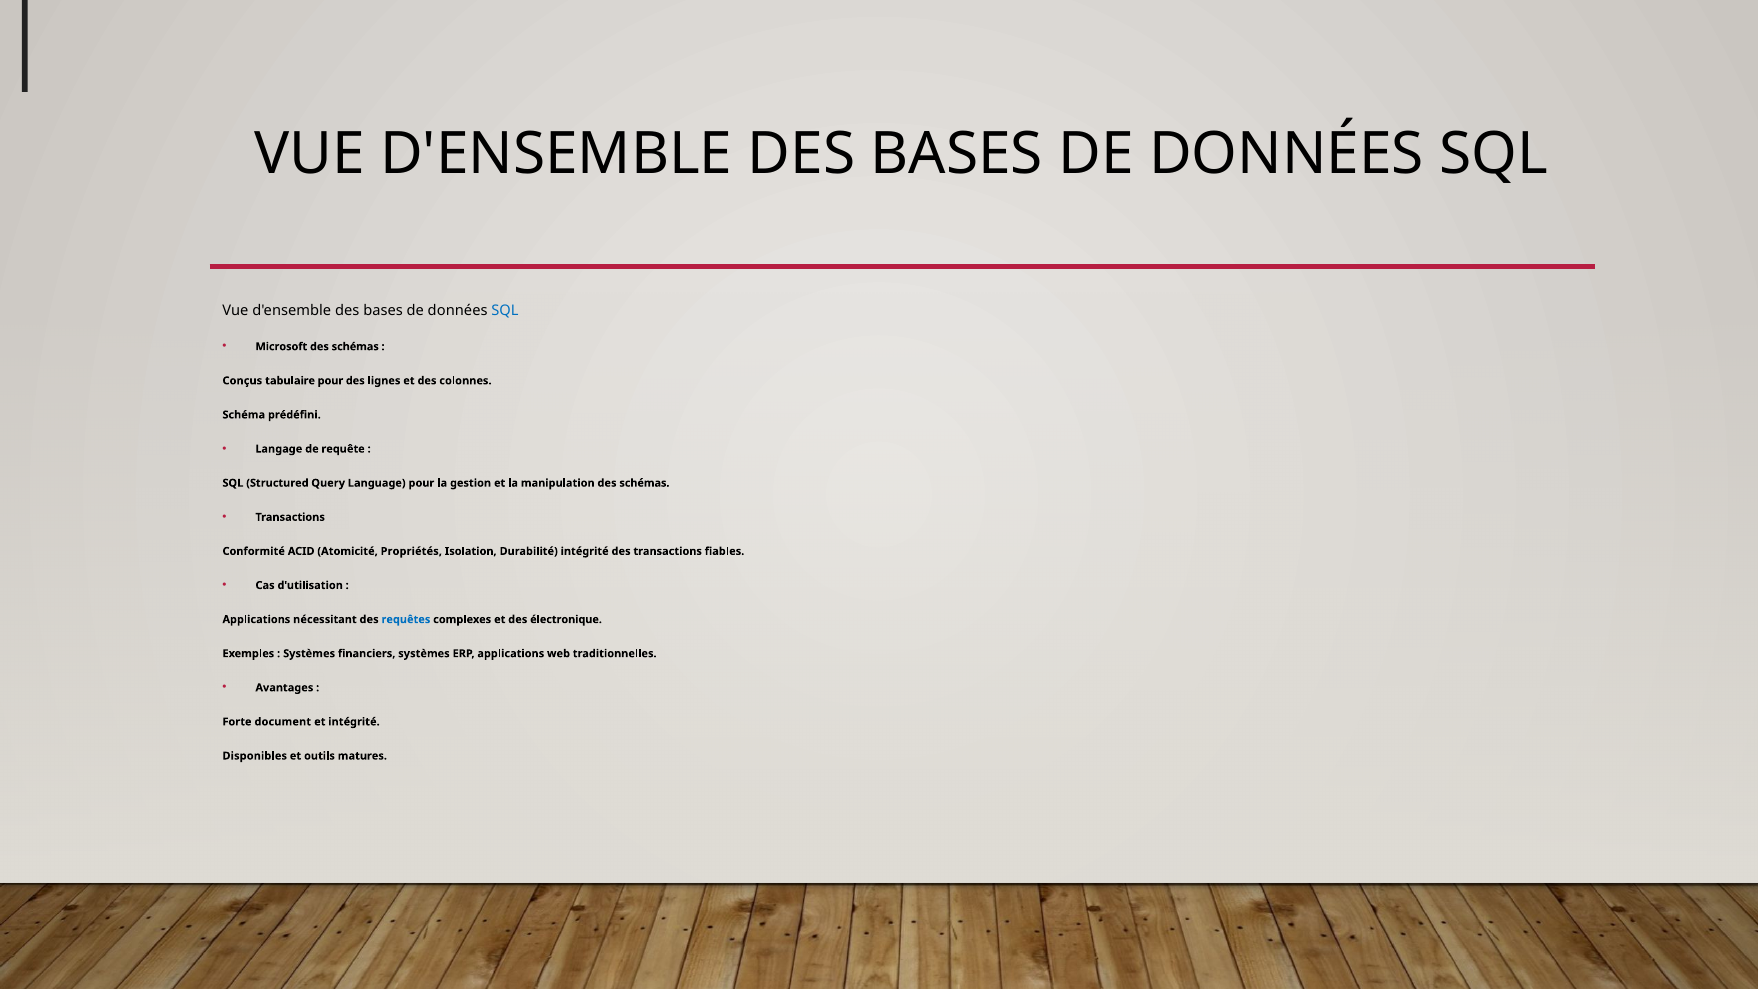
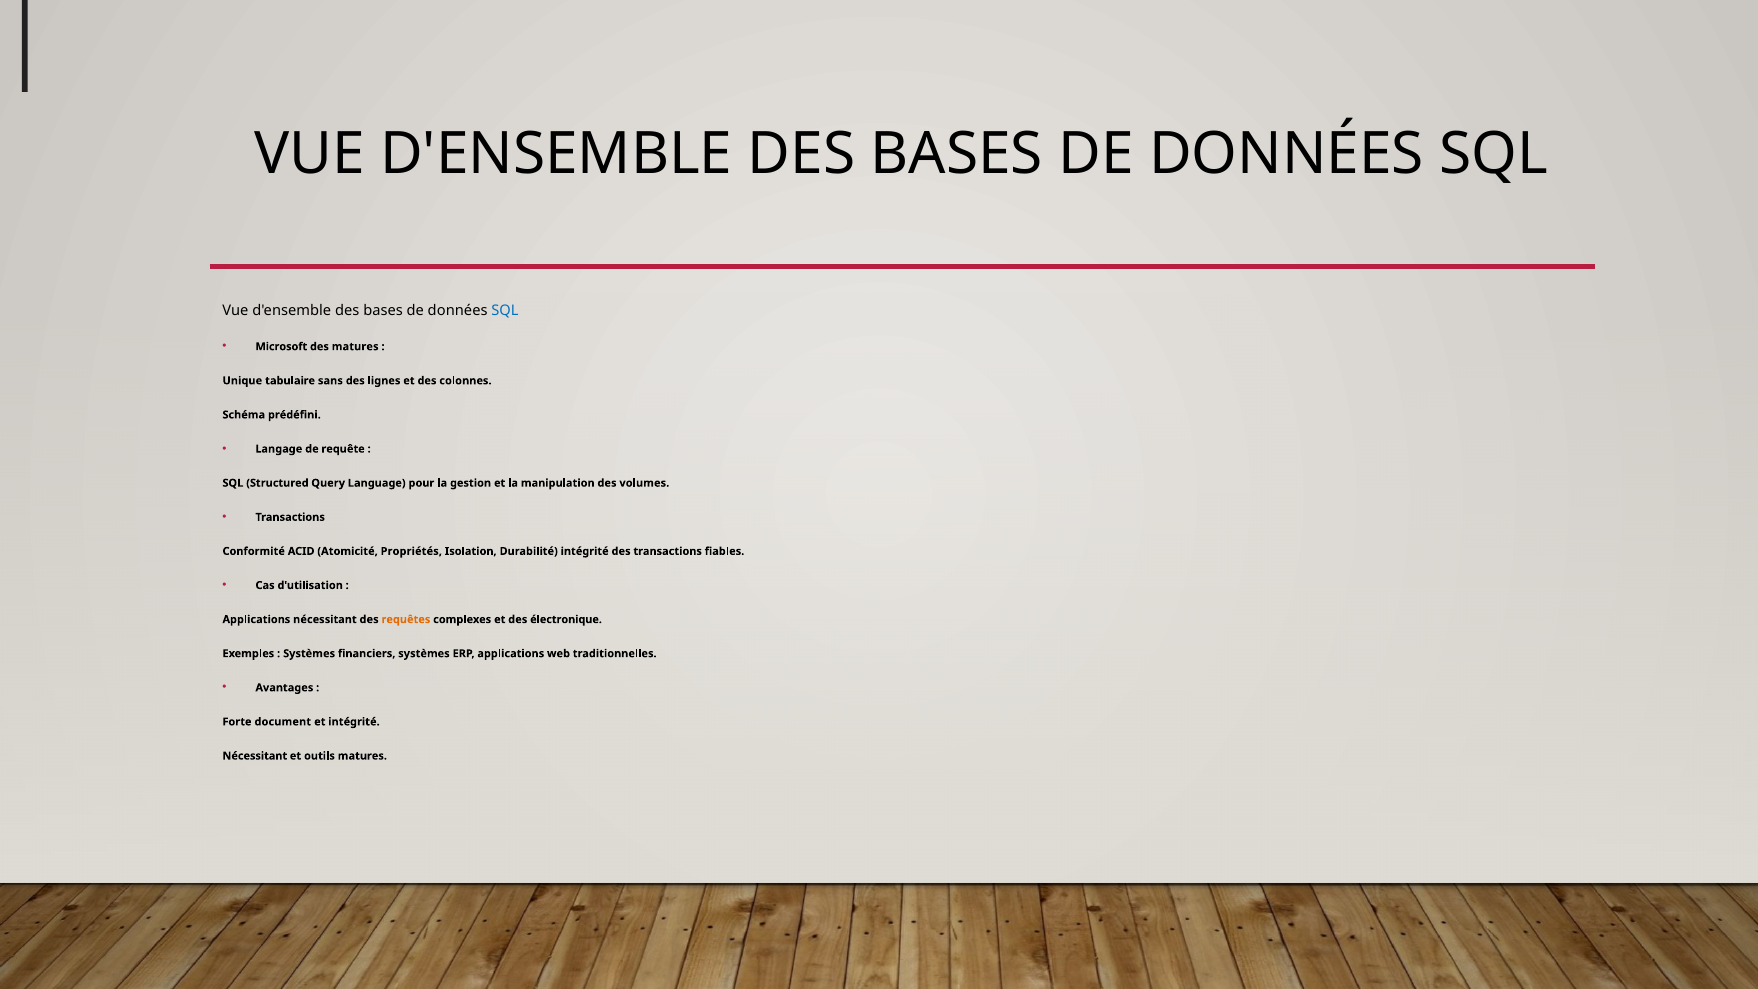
schémas: schémas -> matures (355, 347)
Conçus: Conçus -> Unique (242, 381)
tabulaire pour: pour -> sans (330, 381)
manipulation des schémas: schémas -> volumes (644, 483)
requêtes colour: blue -> orange (406, 619)
Disponibles: Disponibles -> Nécessitant (255, 756)
